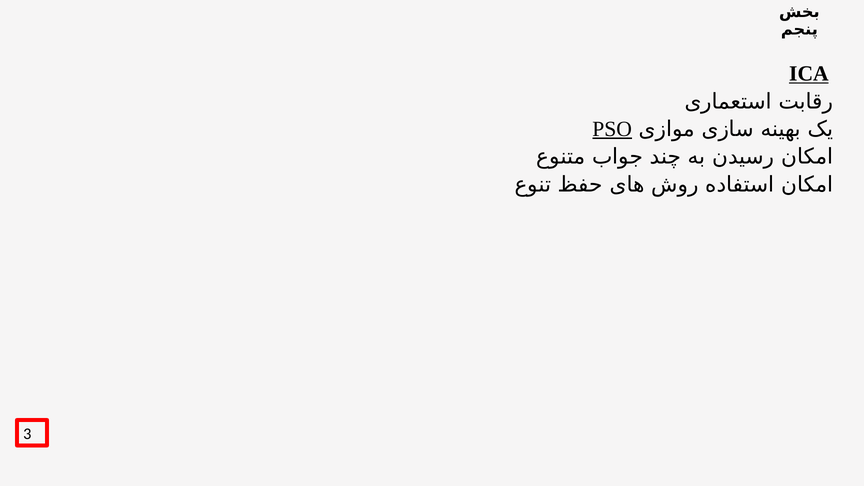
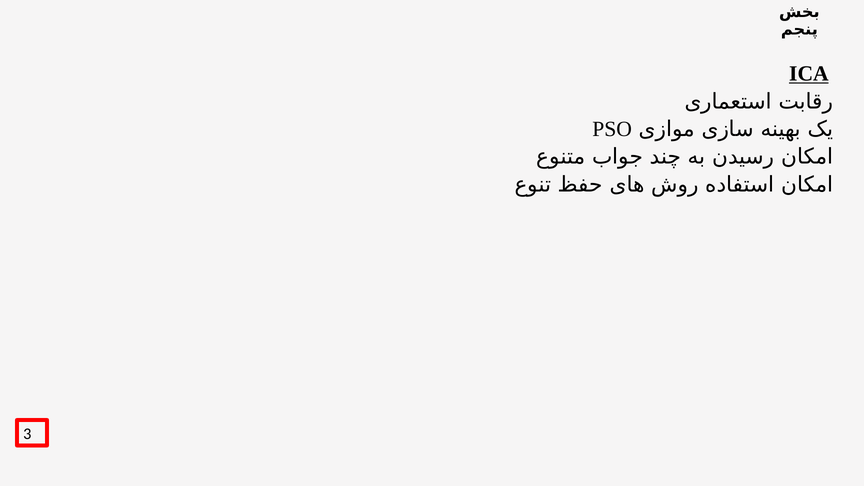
PSO underline: present -> none (612, 129)
